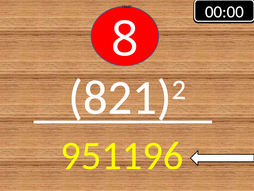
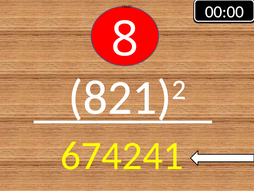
951196: 951196 -> 674241 (122, 155)
